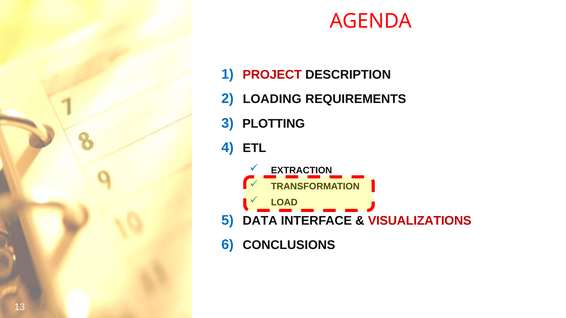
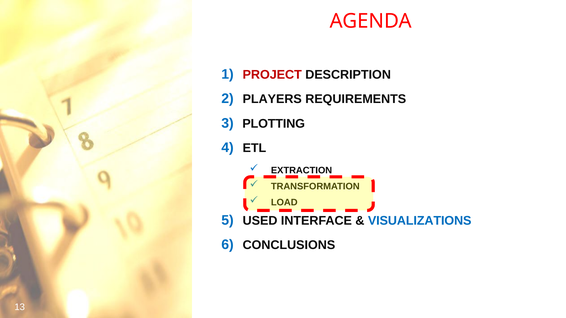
LOADING: LOADING -> PLAYERS (272, 99)
DATA: DATA -> USED (260, 221)
VISUALIZATIONS colour: red -> blue (420, 221)
